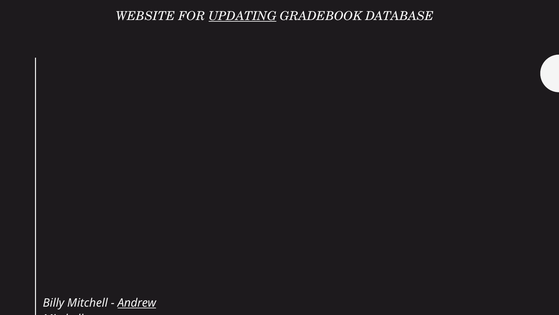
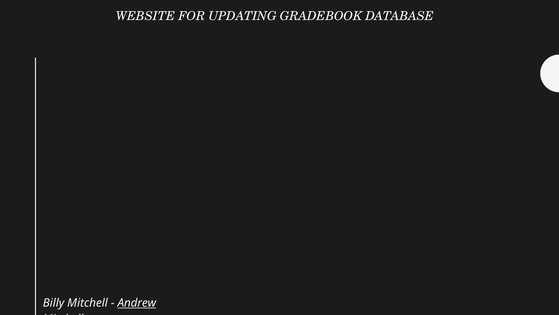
UPDATING underline: present -> none (243, 16)
